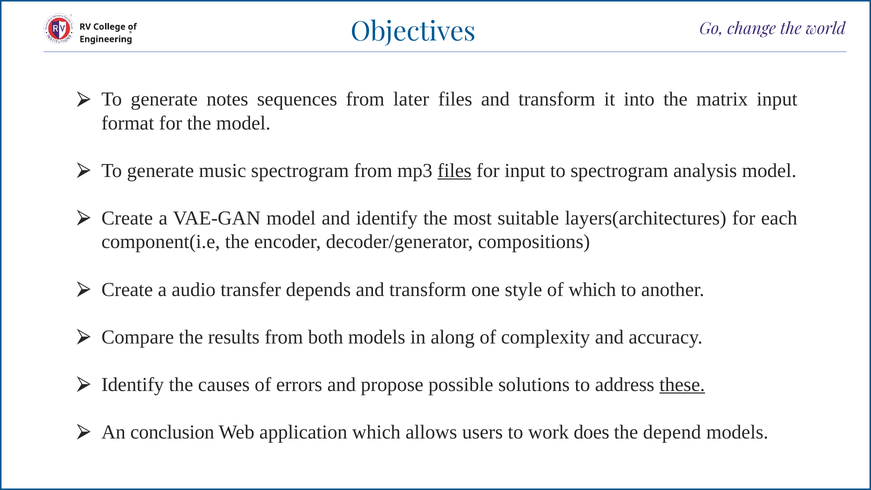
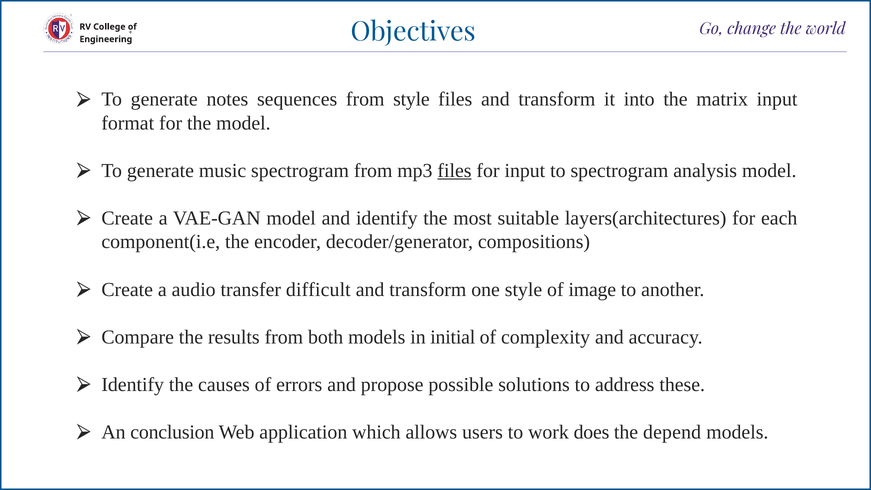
from later: later -> style (411, 99)
depends: depends -> difficult (318, 289)
of which: which -> image (592, 289)
along: along -> initial (453, 337)
these underline: present -> none (682, 385)
